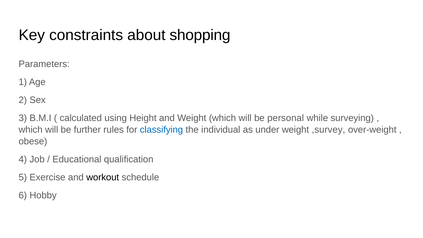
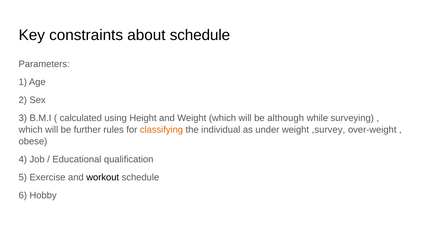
about shopping: shopping -> schedule (200, 35)
personal: personal -> although (286, 118)
classifying colour: blue -> orange (161, 130)
